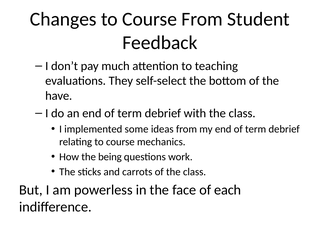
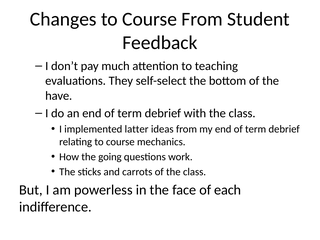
some: some -> latter (137, 129)
being: being -> going (110, 157)
